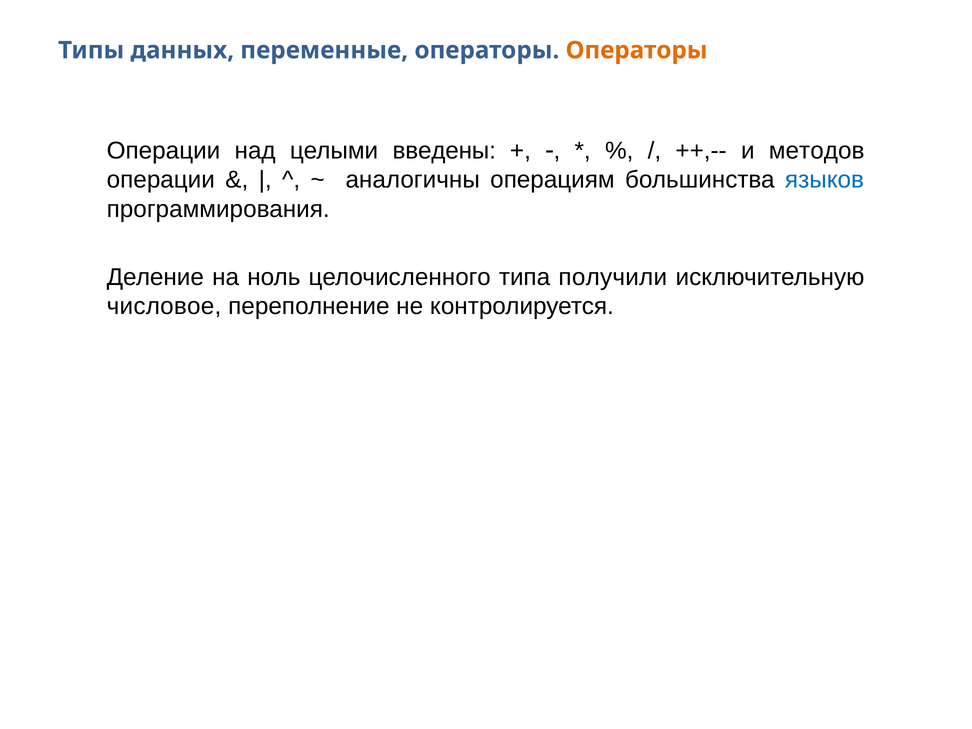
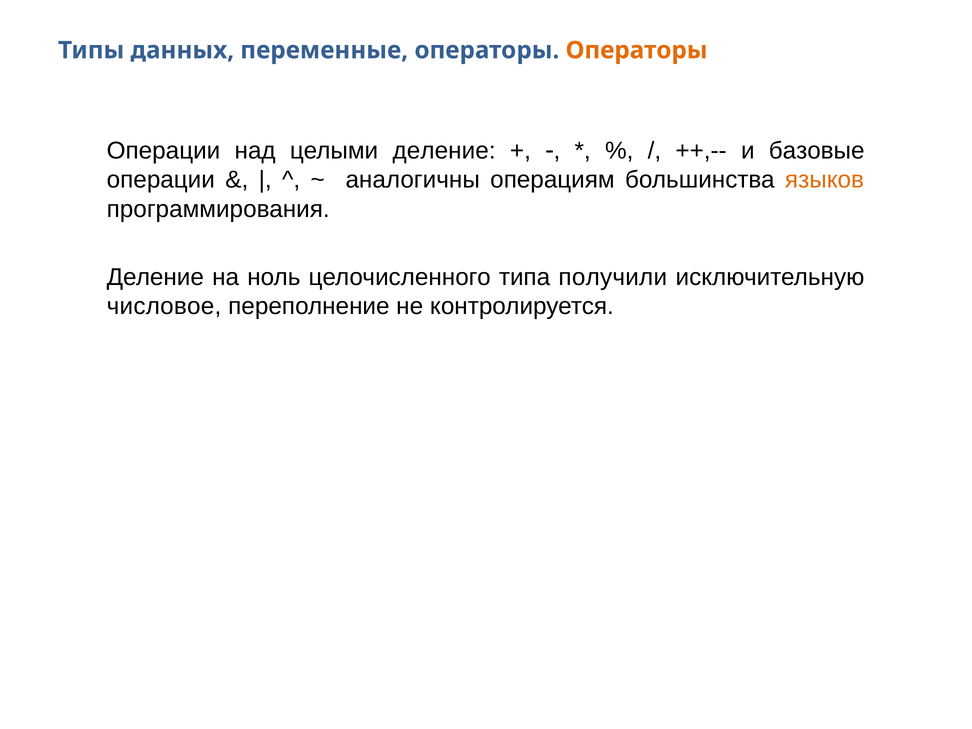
целыми введены: введены -> деление (444, 151)
методов: методов -> базовые (817, 151)
языков colour: blue -> orange (824, 180)
